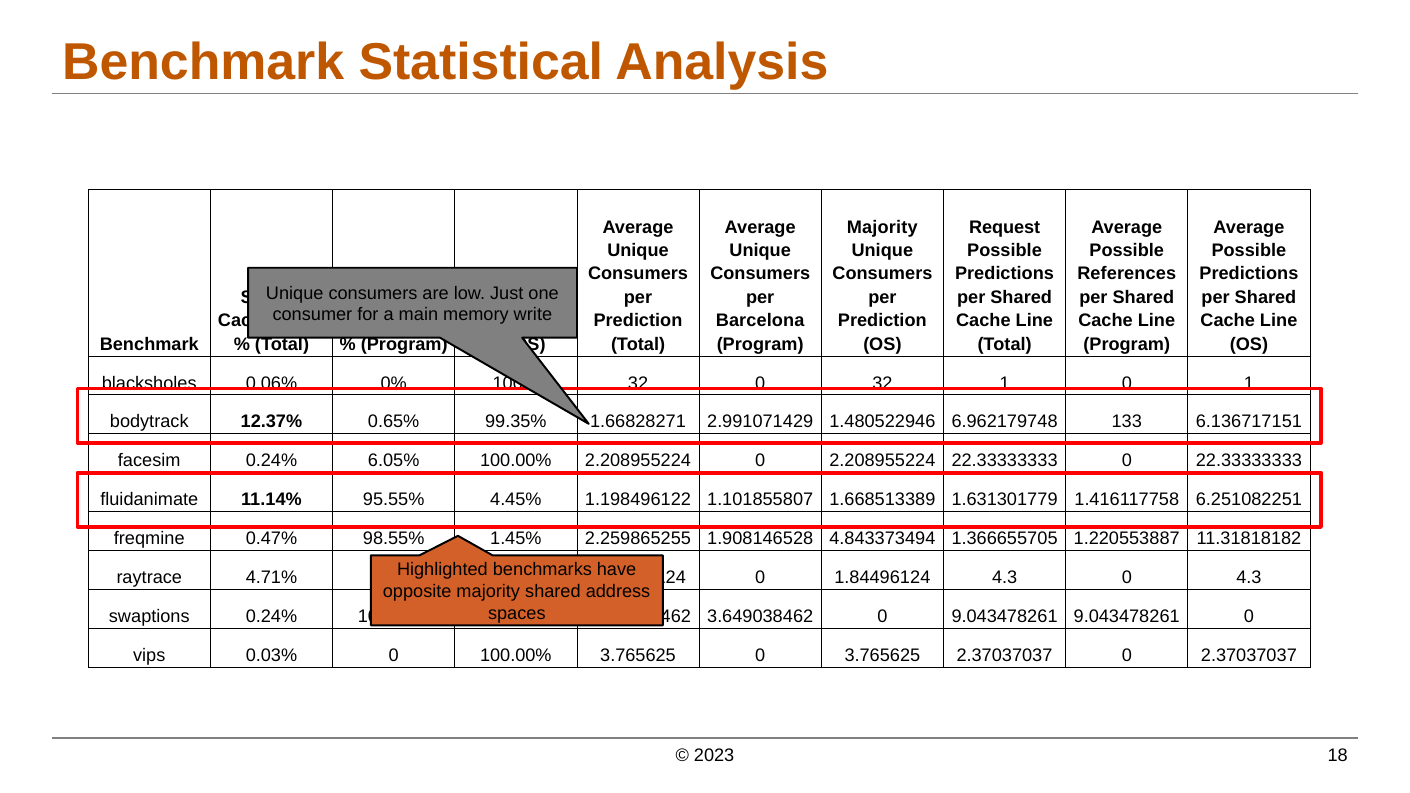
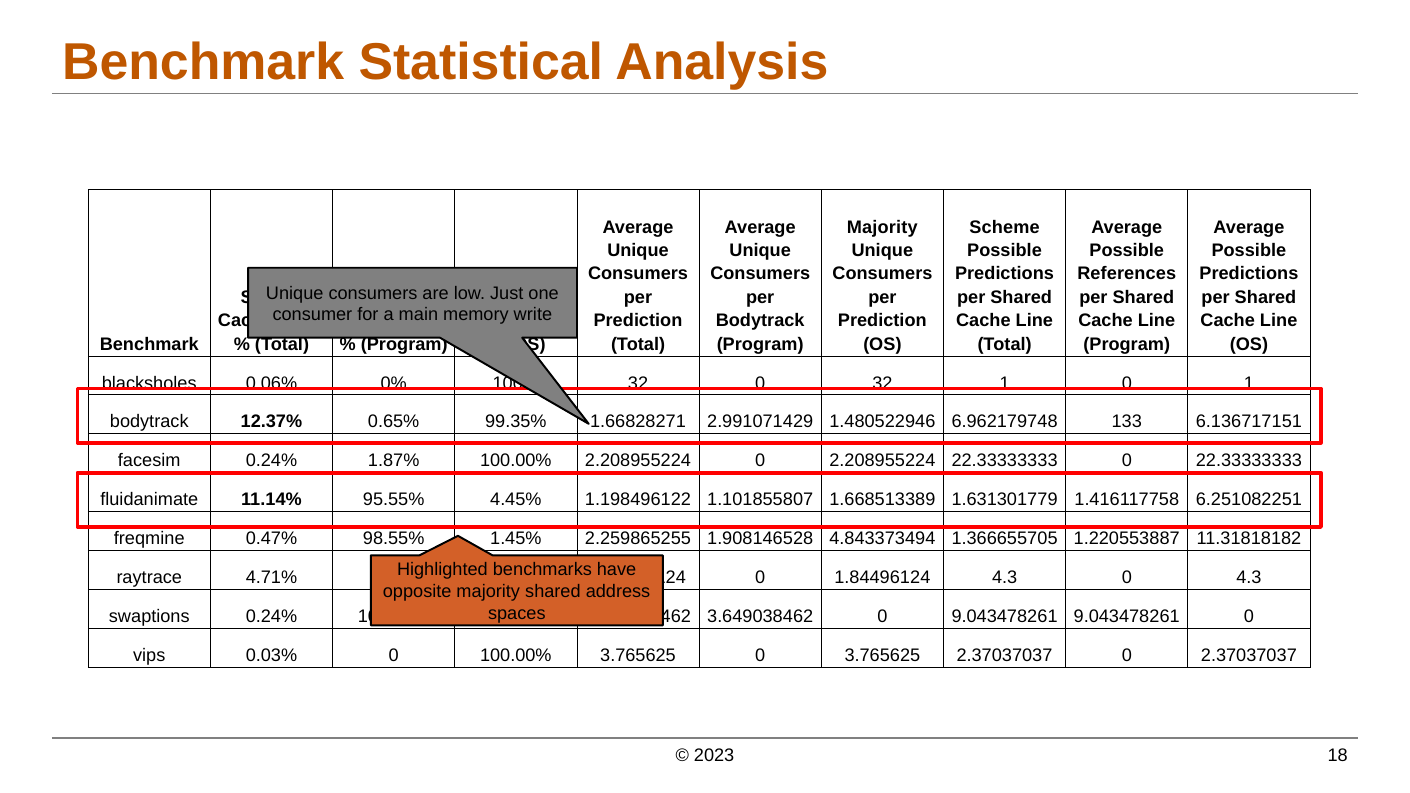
Request: Request -> Scheme (1005, 227)
Barcelona: Barcelona -> Bodytrack (760, 321)
6.05%: 6.05% -> 1.87% (394, 461)
